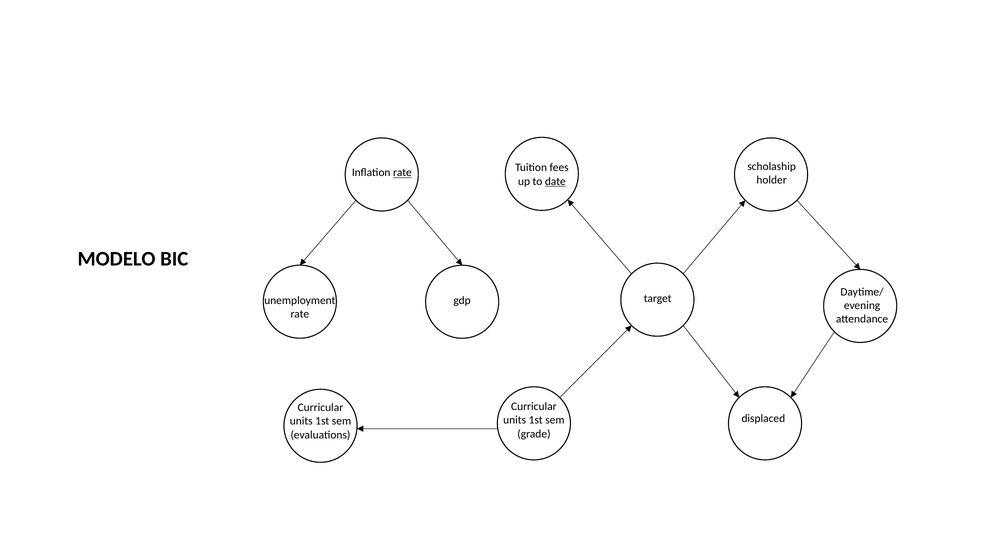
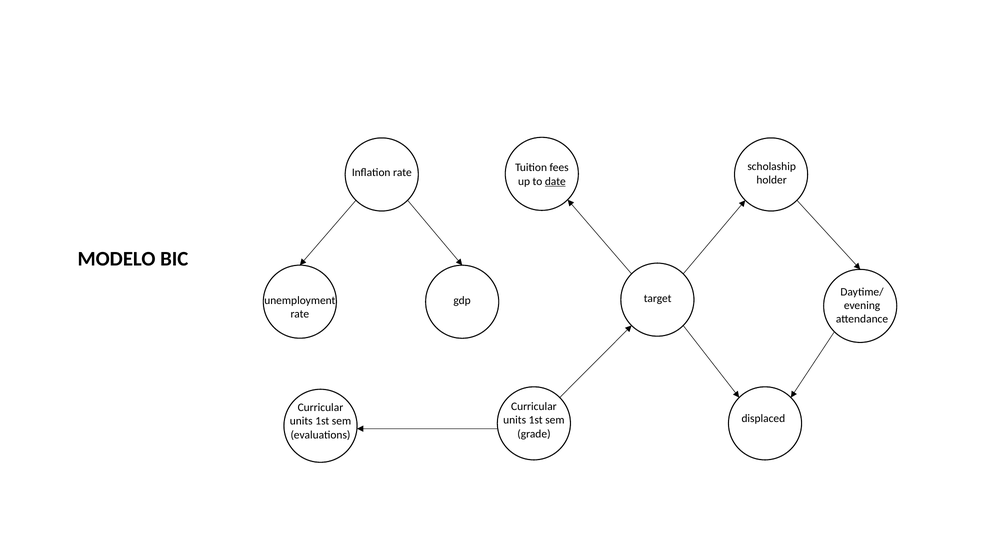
rate underline: present -> none (402, 173)
